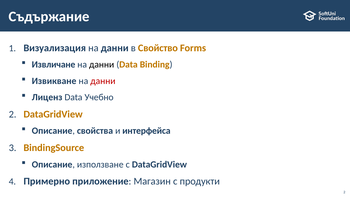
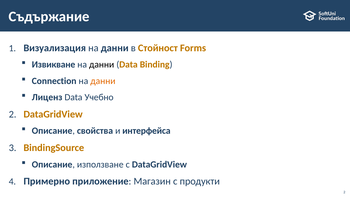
Свойство: Свойство -> Стойност (158, 48)
Извличане: Извличане -> Извикване (54, 65)
Извикване: Извикване -> Connection (54, 81)
данни colour: red -> orange (103, 81)
